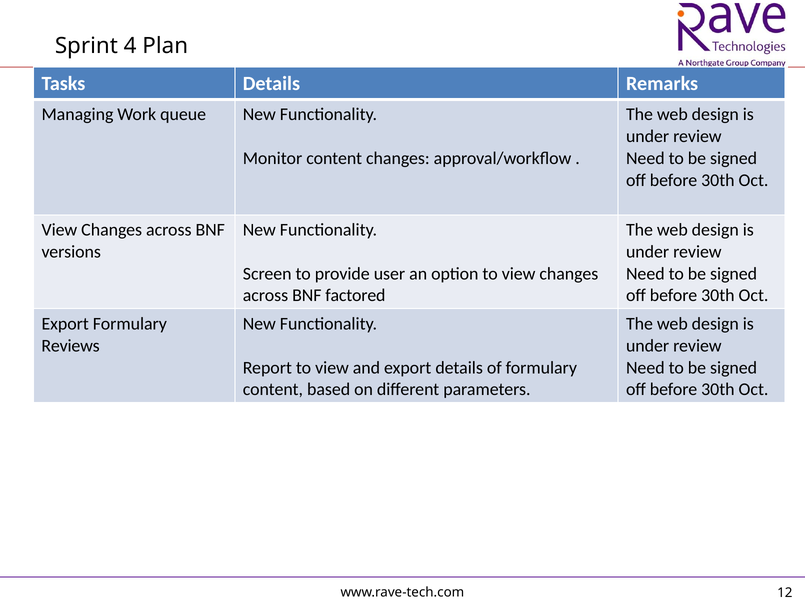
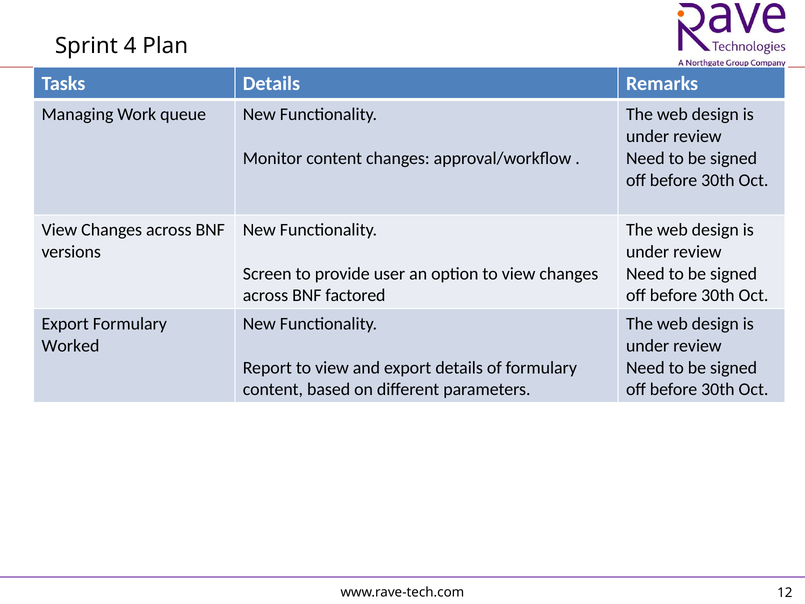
Reviews: Reviews -> Worked (70, 346)
